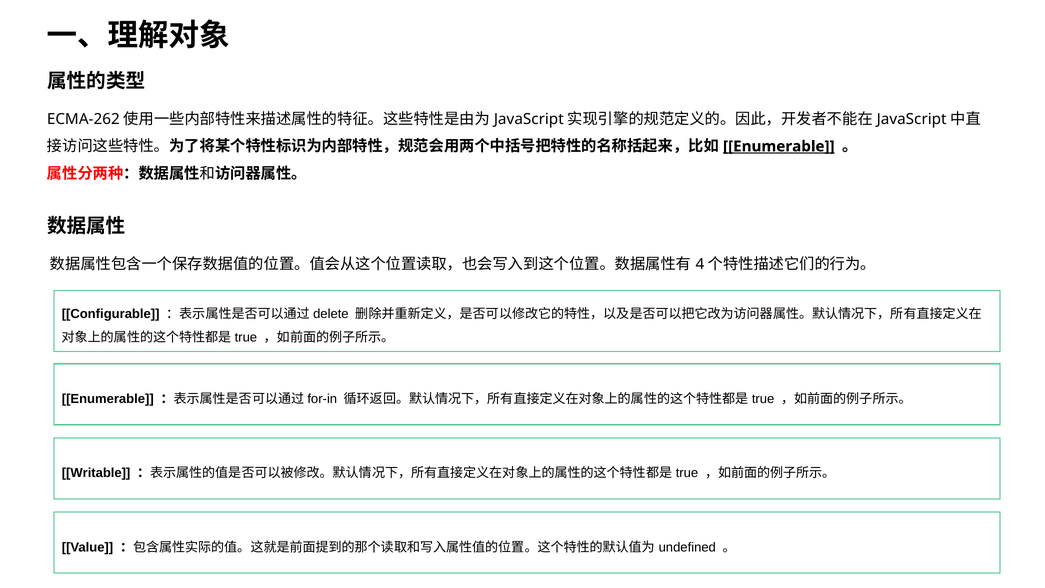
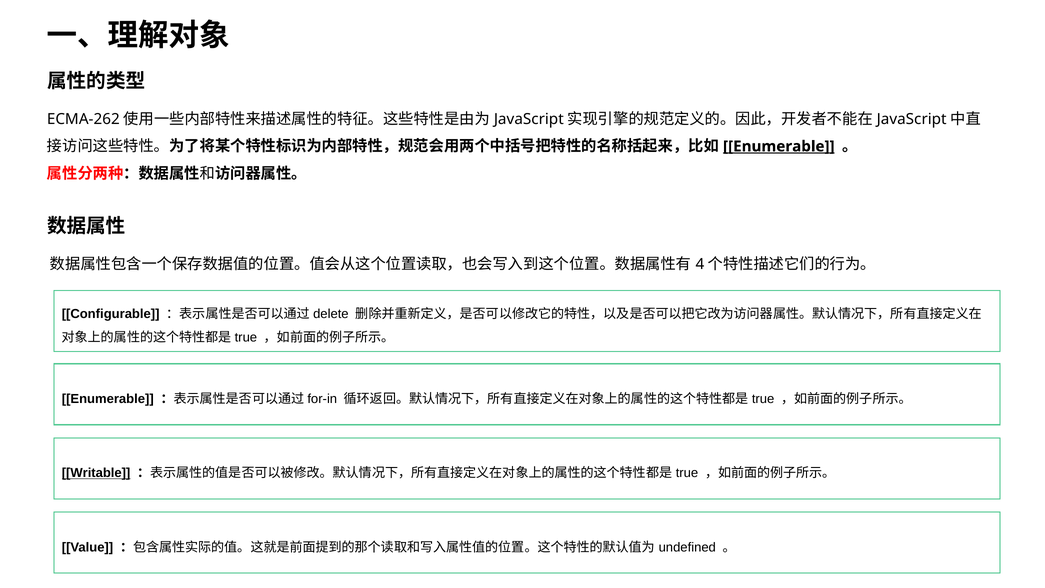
Writable underline: none -> present (96, 473)
